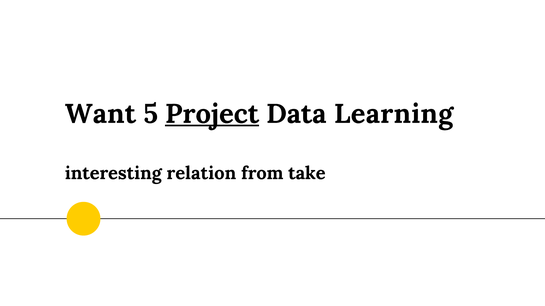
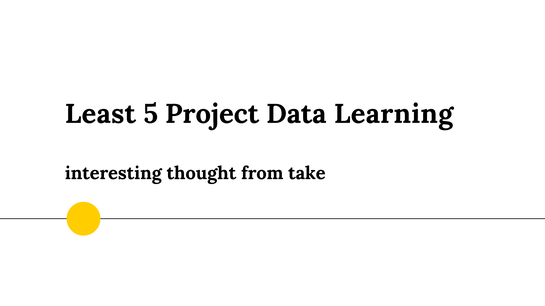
Want: Want -> Least (100, 114)
Project underline: present -> none (212, 114)
relation: relation -> thought (201, 173)
